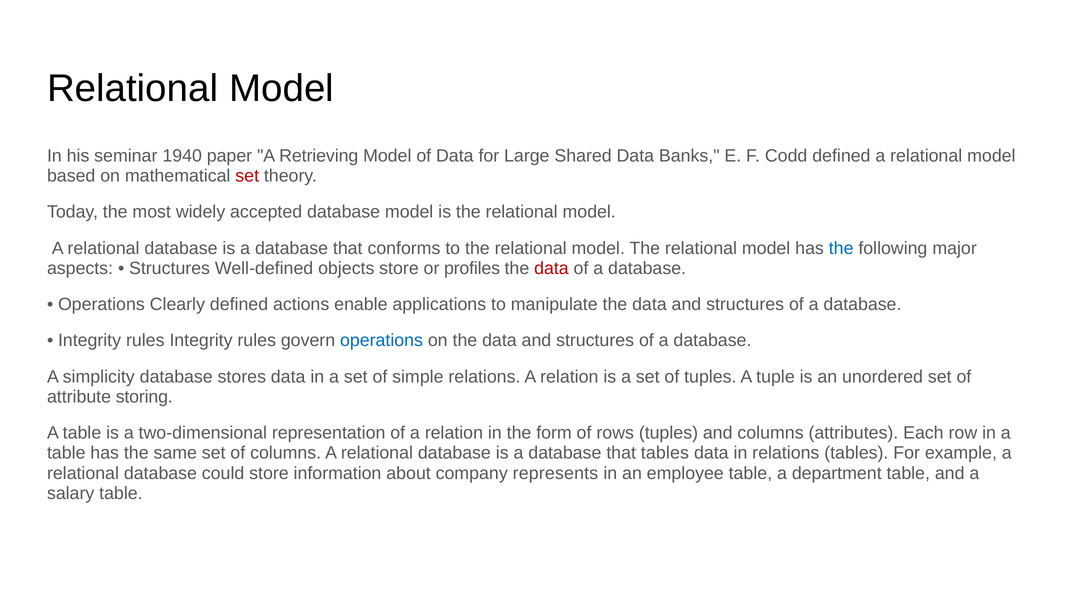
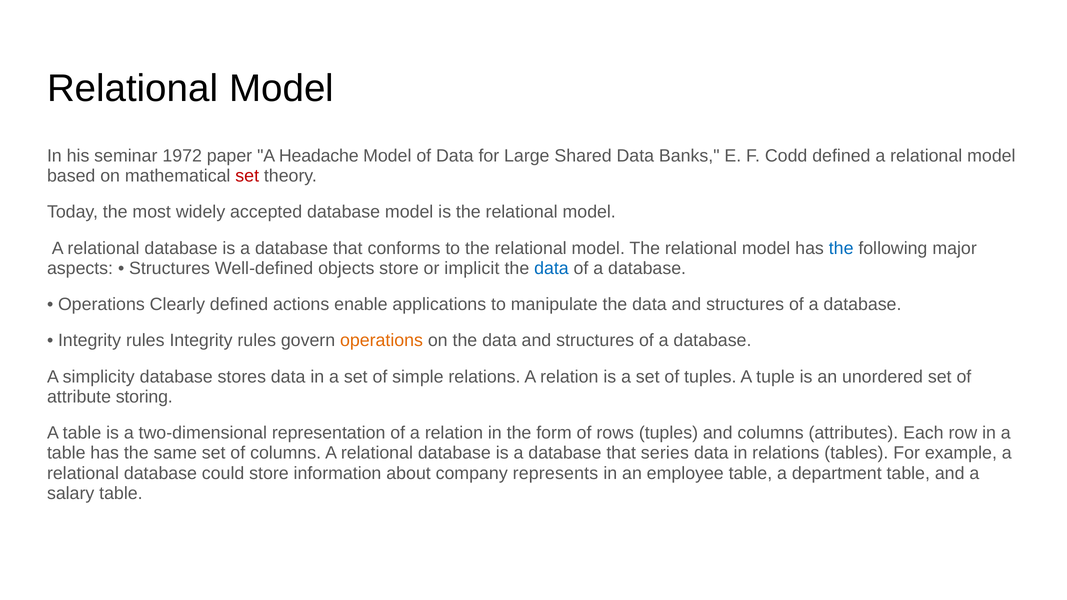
1940: 1940 -> 1972 (182, 156)
Retrieving: Retrieving -> Headache (319, 156)
profiles: profiles -> implicit (472, 268)
data colour: red -> blue (551, 268)
operations colour: blue -> orange (382, 341)
that tables: tables -> series (665, 453)
